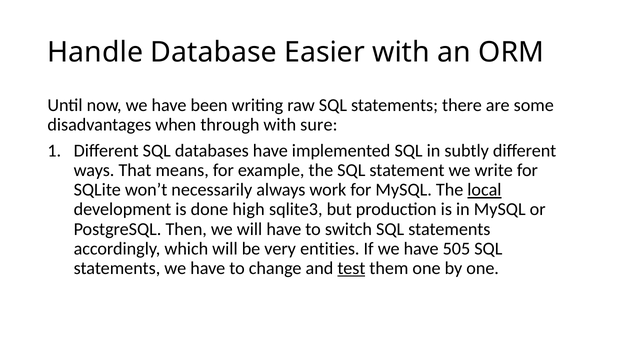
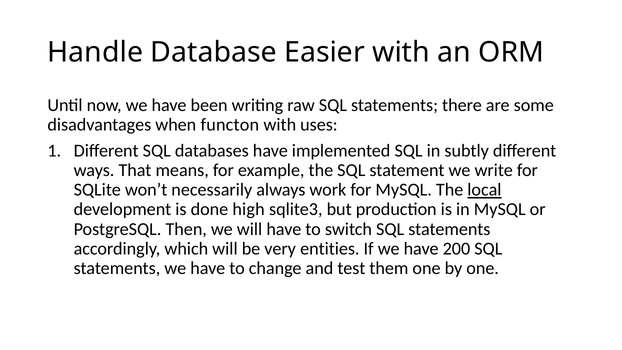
through: through -> functon (230, 125)
sure: sure -> uses (319, 125)
505: 505 -> 200 (456, 249)
test underline: present -> none (351, 268)
